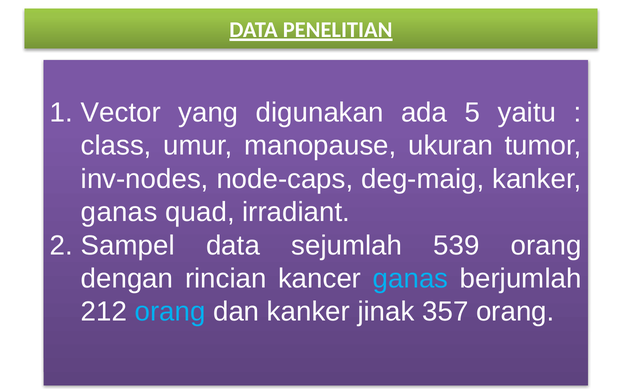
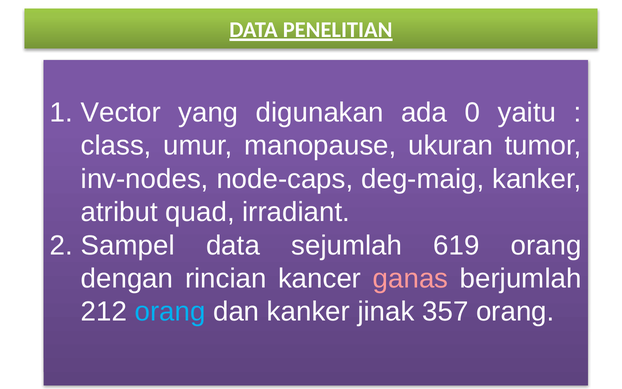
5: 5 -> 0 (473, 113)
ganas: ganas -> atribut (119, 212)
539: 539 -> 619 (456, 245)
ganas colour: light blue -> pink (411, 278)
